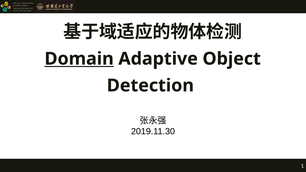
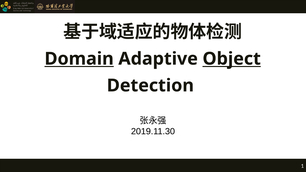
Object underline: none -> present (232, 59)
